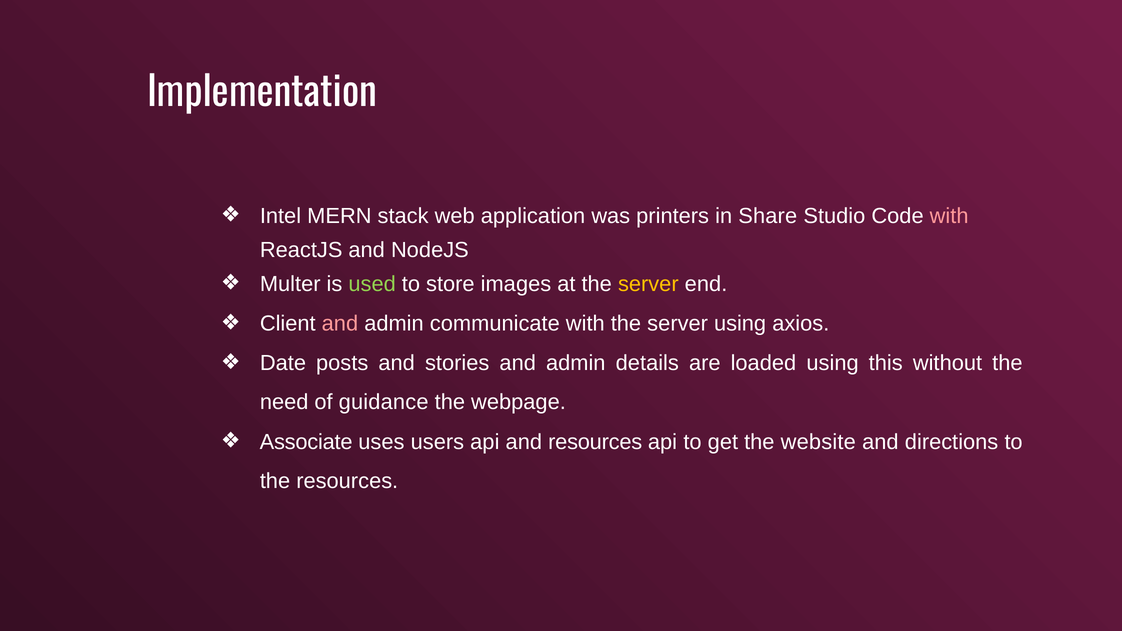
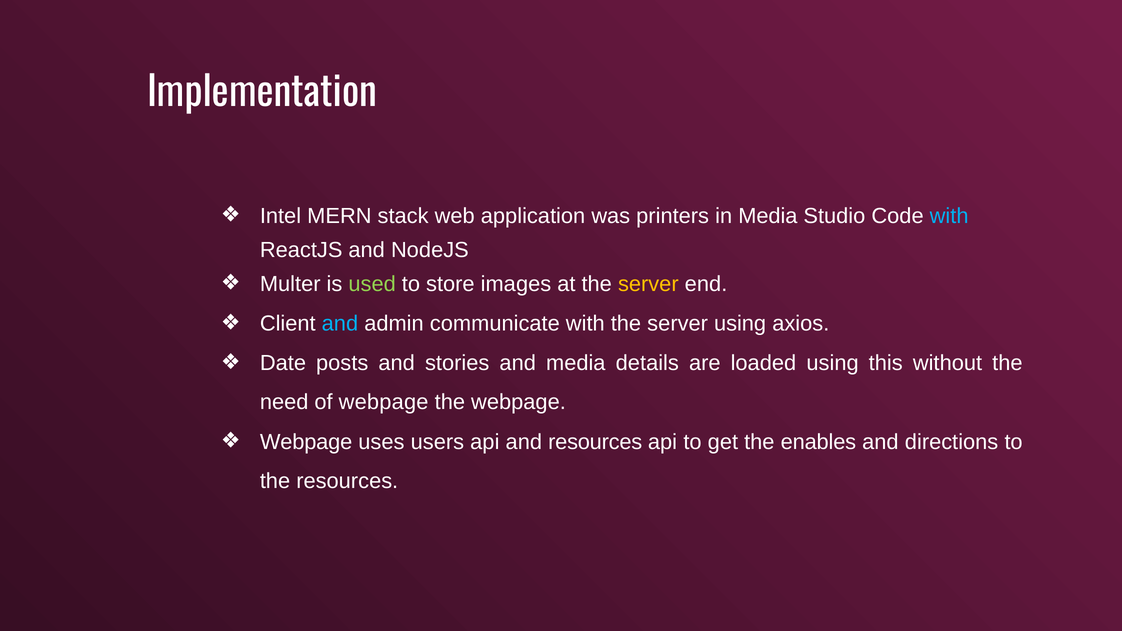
in Share: Share -> Media (768, 216)
with colour: pink -> light blue (949, 216)
and colour: pink -> light blue (340, 324)
stories and admin: admin -> media (576, 363)
of guidance: guidance -> webpage (384, 402)
Associate: Associate -> Webpage (306, 442)
website: website -> enables (818, 442)
